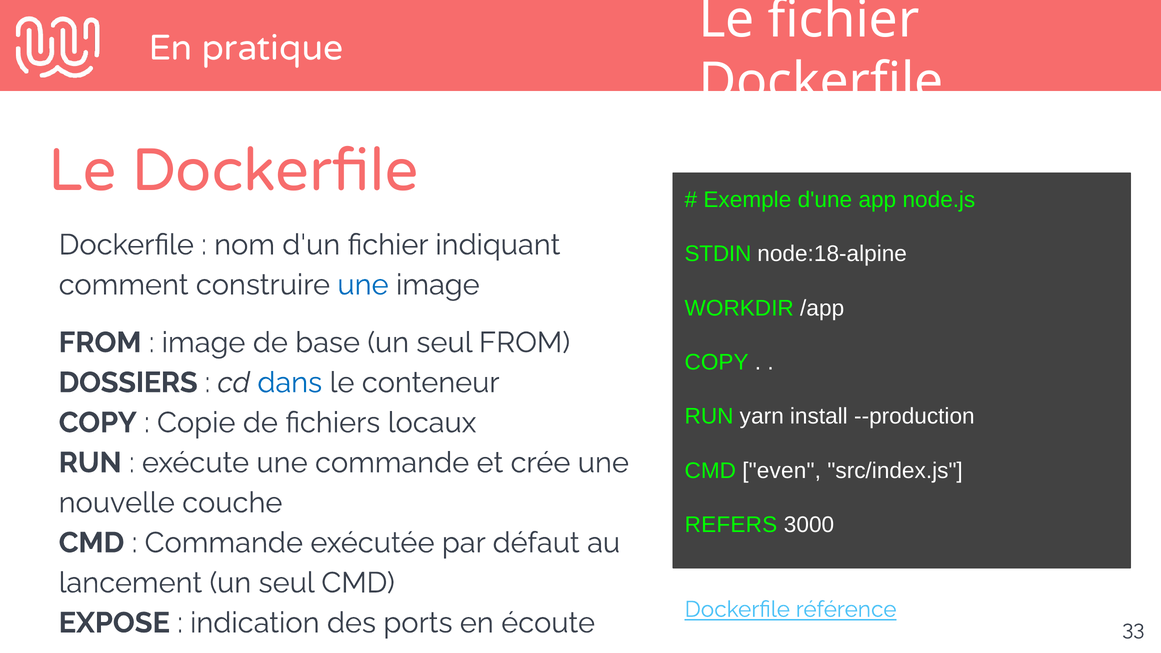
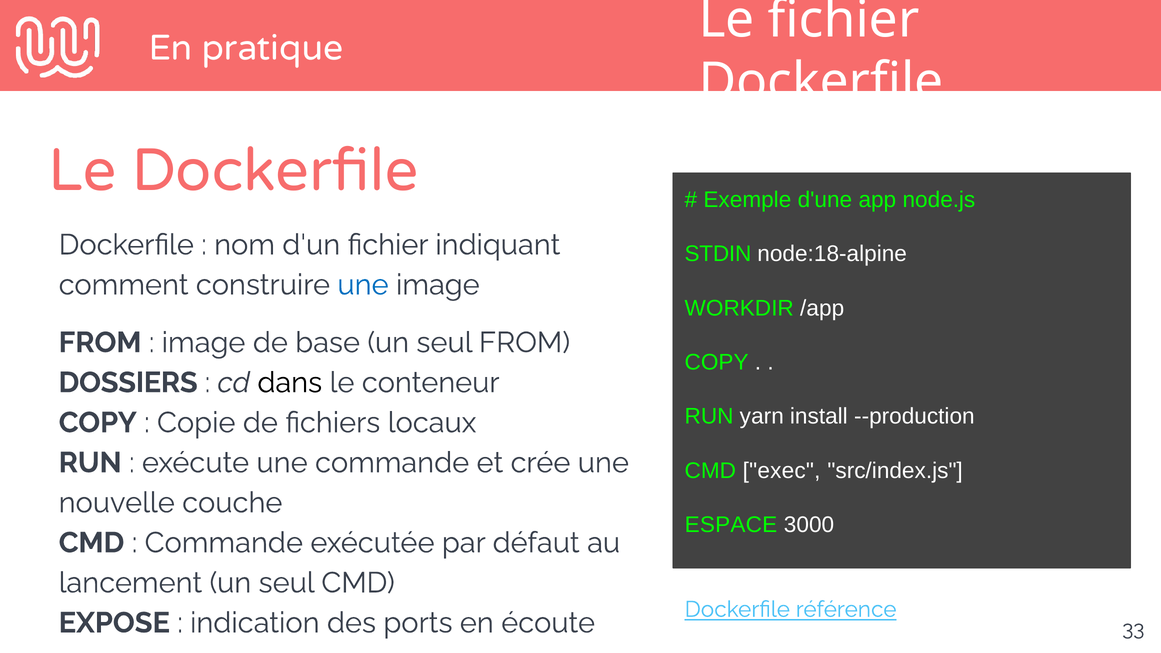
dans colour: blue -> black (290, 383)
even: even -> exec (782, 471)
REFERS: REFERS -> ESPACE (731, 525)
